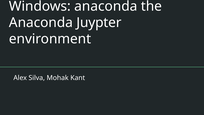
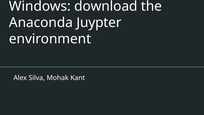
Windows anaconda: anaconda -> download (106, 6)
